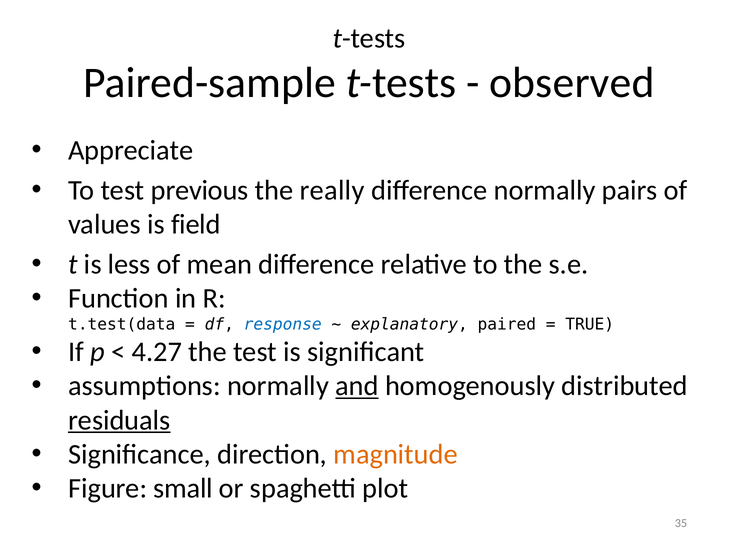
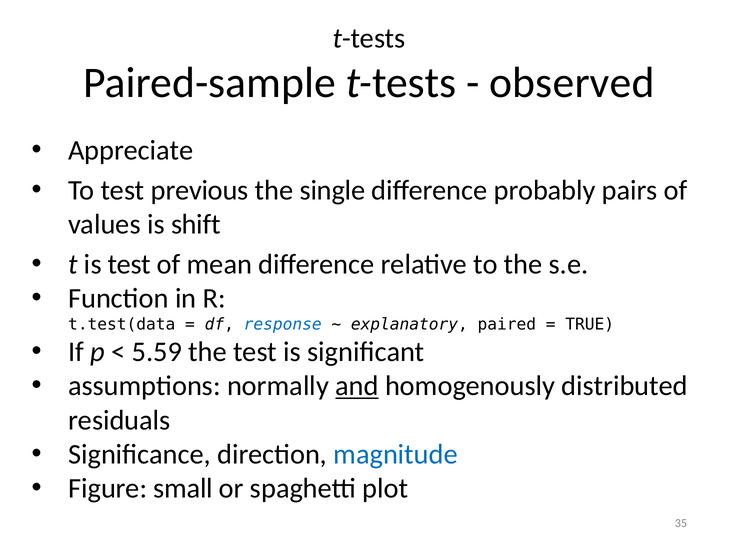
really: really -> single (332, 190)
difference normally: normally -> probably (545, 190)
field: field -> shift (196, 225)
is less: less -> test (129, 264)
4.27: 4.27 -> 5.59 (157, 352)
residuals underline: present -> none (119, 420)
magnitude colour: orange -> blue (396, 454)
